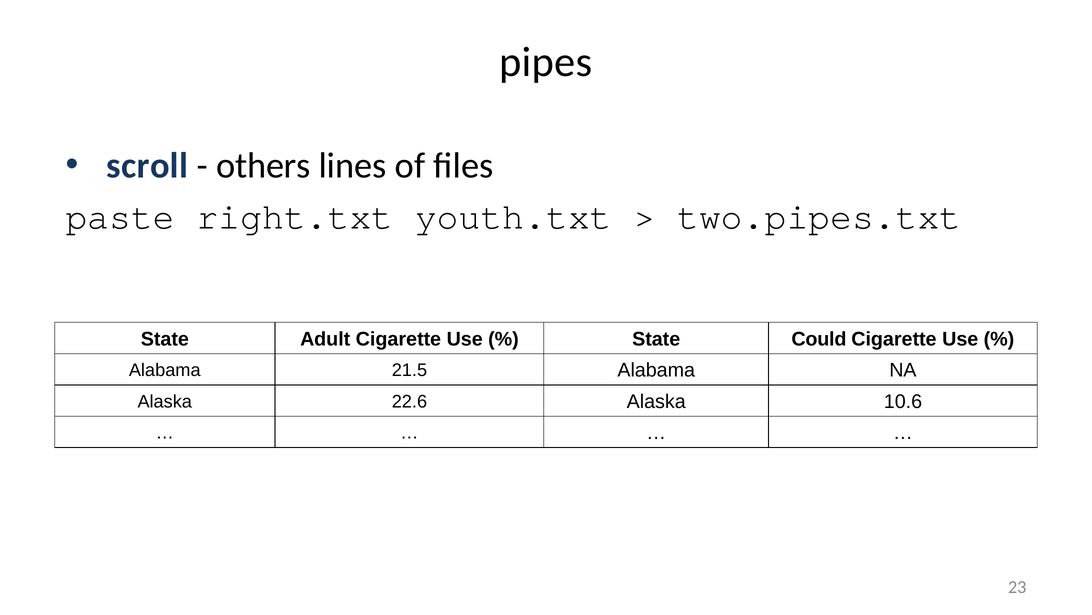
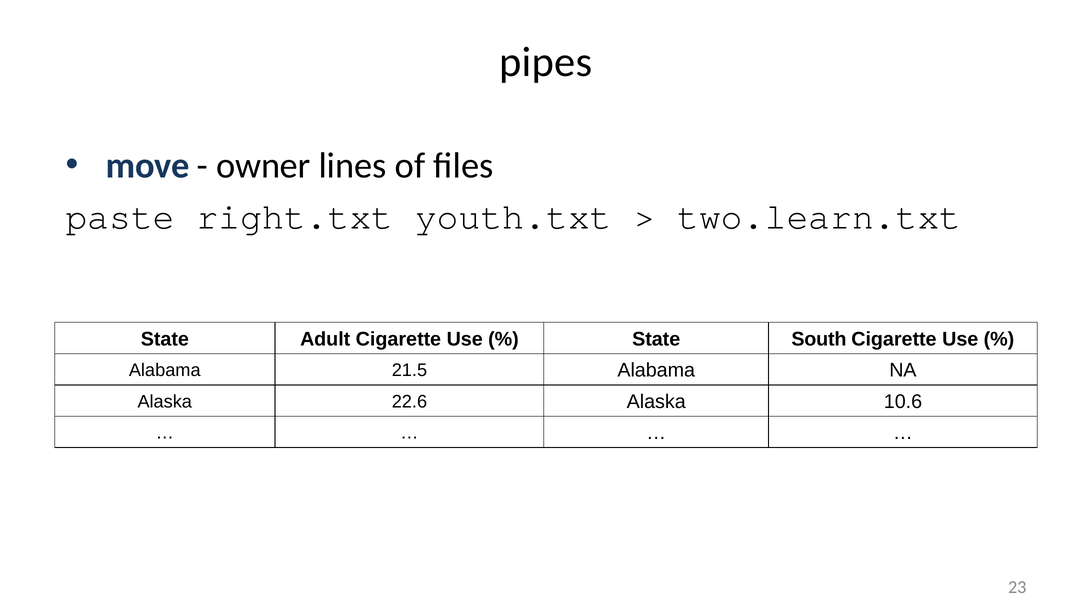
scroll: scroll -> move (148, 166)
others: others -> owner (263, 166)
two.pipes.txt: two.pipes.txt -> two.learn.txt (819, 217)
Could: Could -> South (819, 339)
